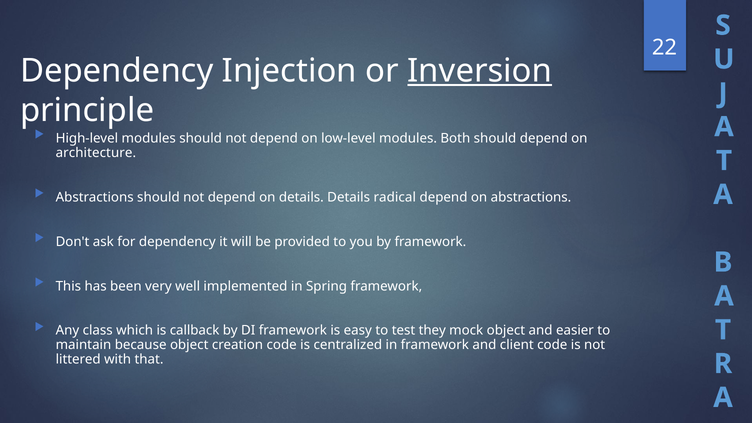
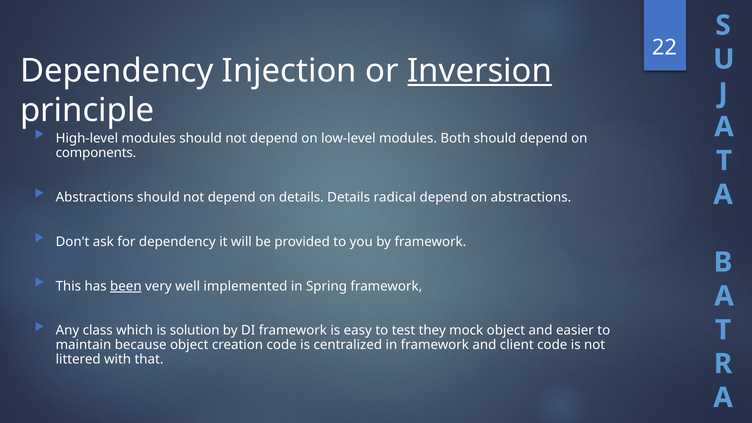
architecture: architecture -> components (96, 153)
been underline: none -> present (126, 286)
callback: callback -> solution (195, 331)
